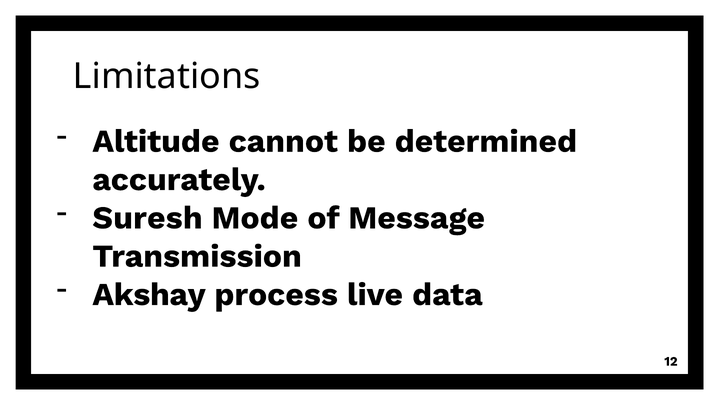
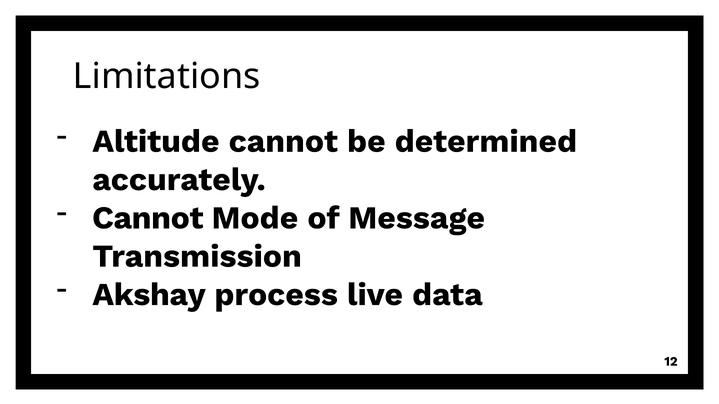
Suresh: Suresh -> Cannot (148, 218)
